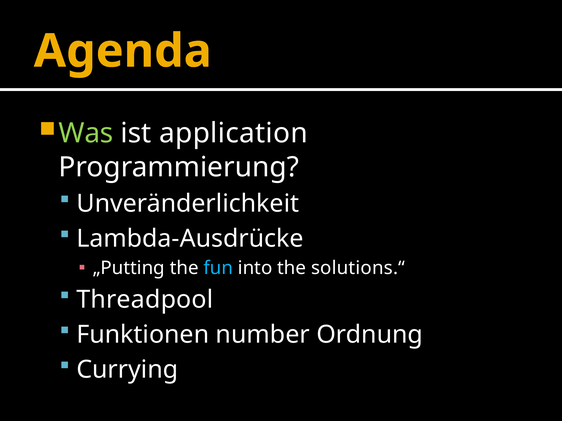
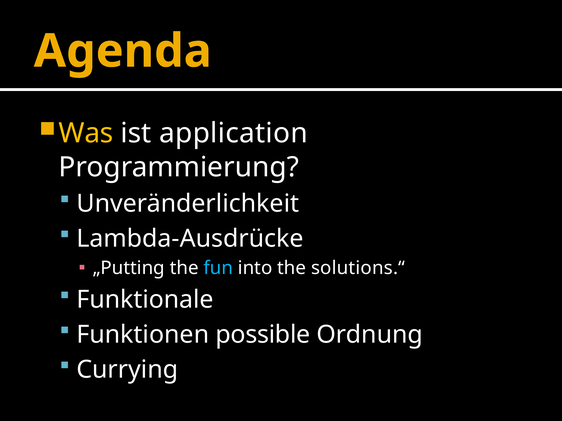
Was colour: light green -> yellow (86, 134)
Threadpool: Threadpool -> Funktionale (145, 300)
number: number -> possible (263, 335)
